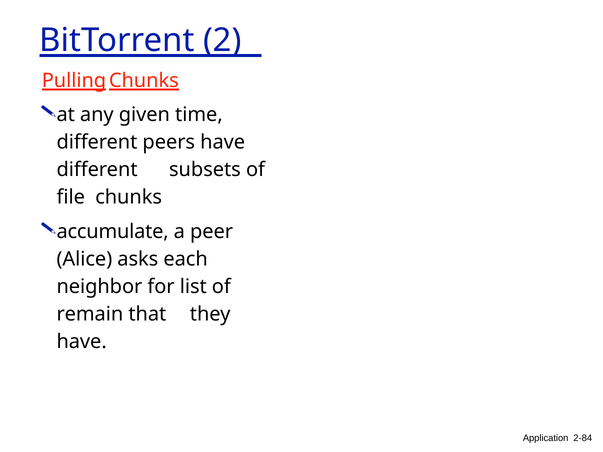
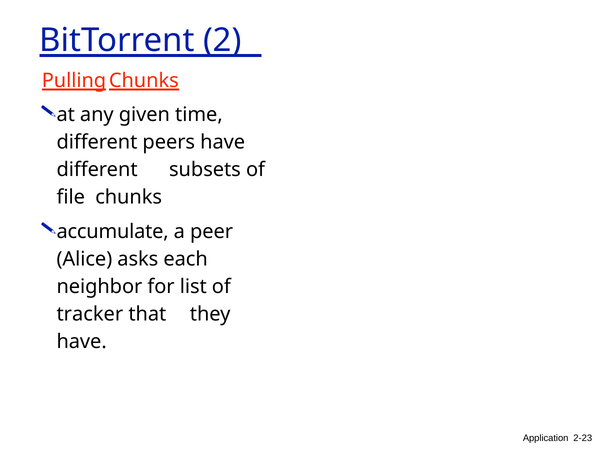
remain: remain -> tracker (90, 314)
2-84: 2-84 -> 2-23 (583, 438)
